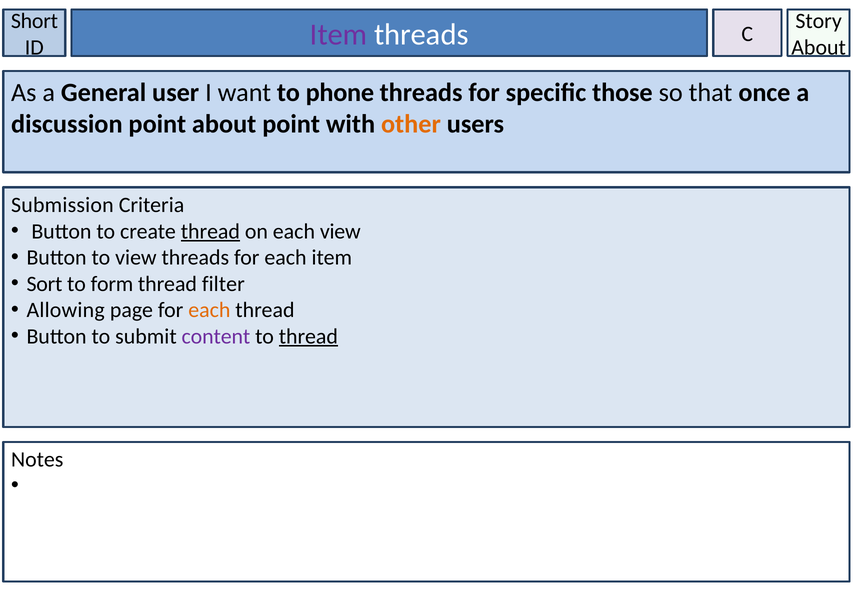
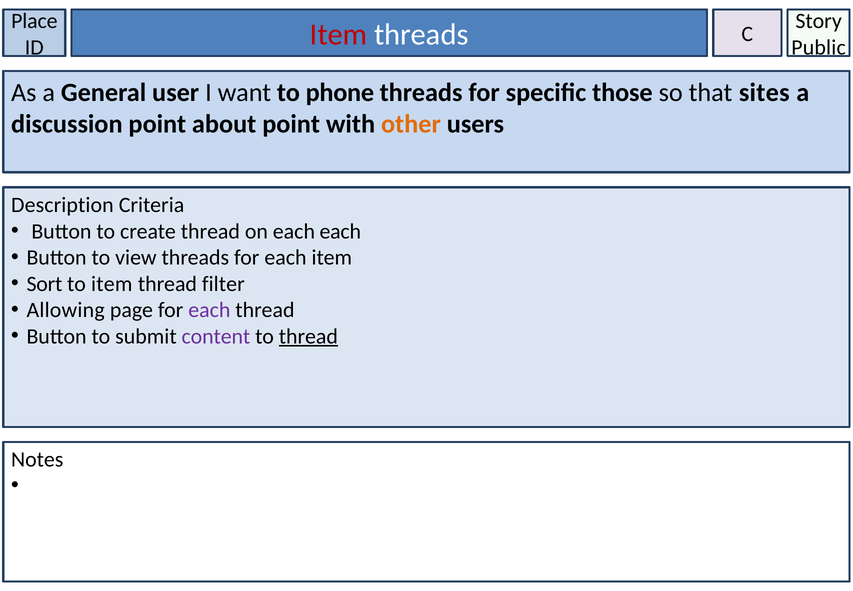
Short: Short -> Place (34, 21)
Item colour: purple -> red (339, 35)
About: About -> Public (819, 47)
once: once -> sites (764, 92)
Submission: Submission -> Description (62, 205)
thread underline: present -> none (210, 231)
each view: view -> each (340, 231)
to form: form -> item (112, 284)
each colour: orange -> purple (209, 310)
